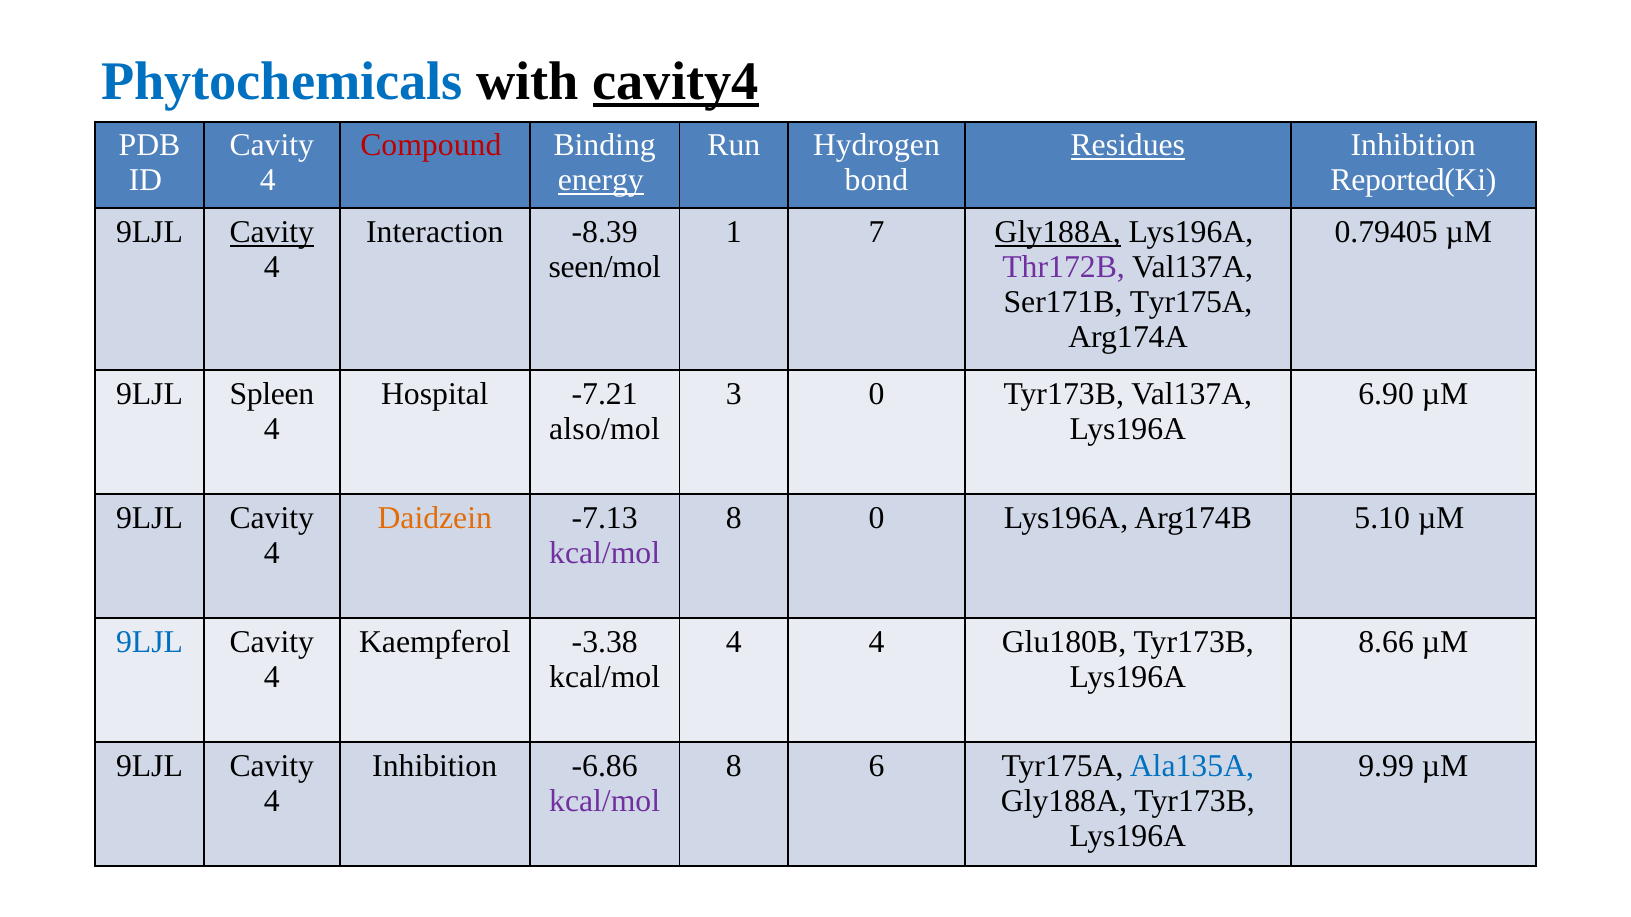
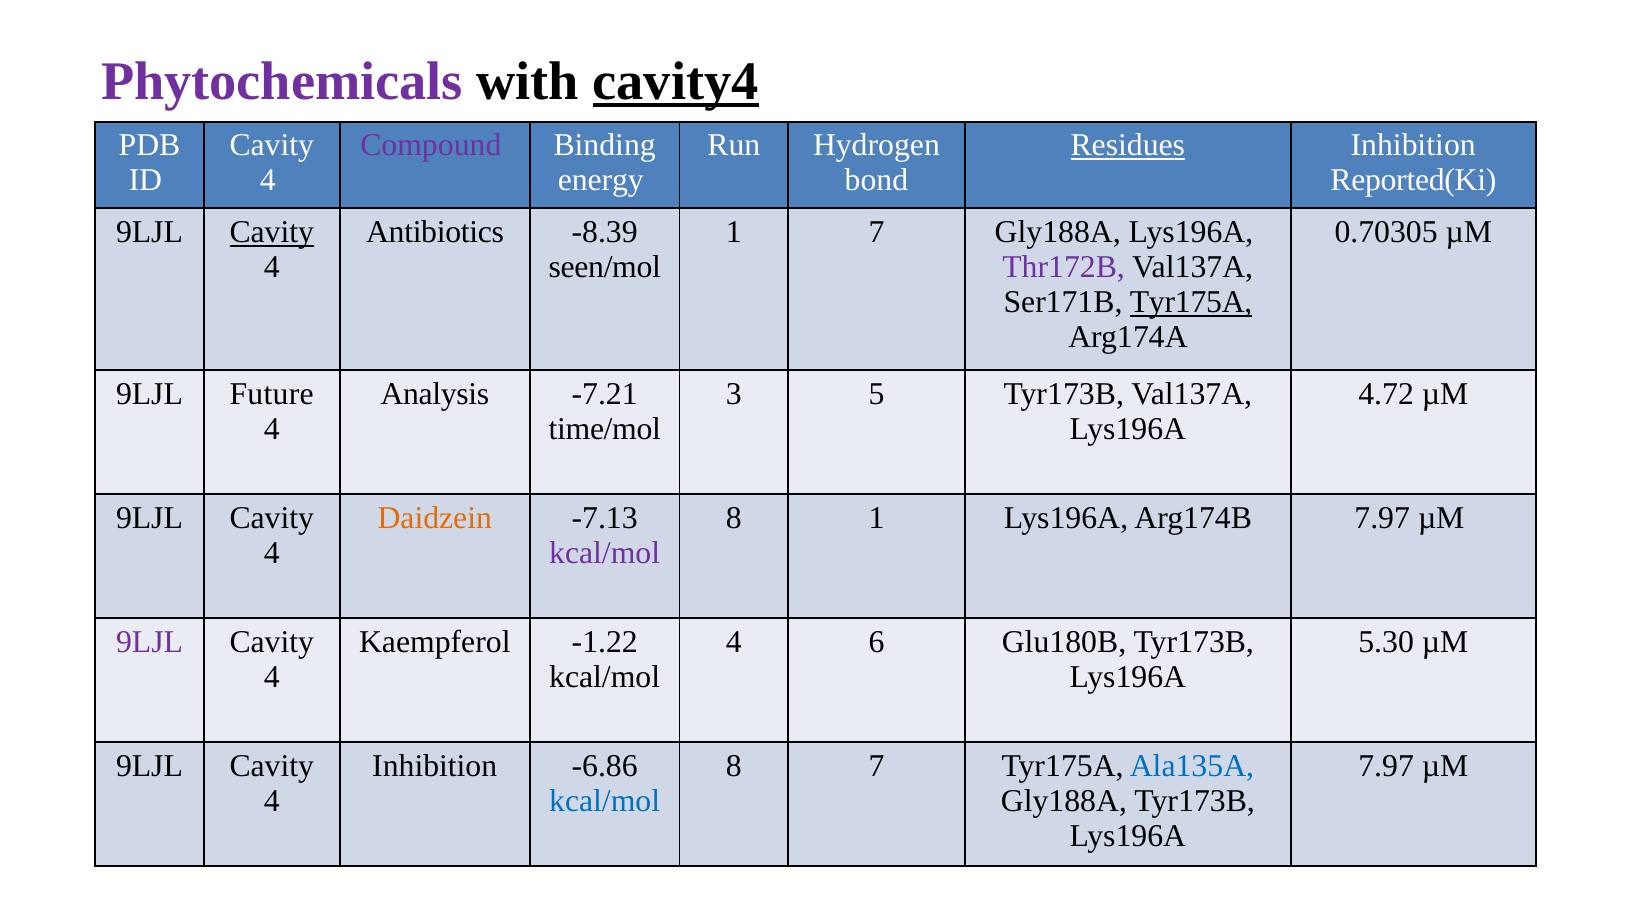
Phytochemicals colour: blue -> purple (282, 82)
Compound colour: red -> purple (431, 146)
energy underline: present -> none (601, 181)
Interaction: Interaction -> Antibiotics (435, 232)
Gly188A underline: present -> none (1058, 232)
0.79405: 0.79405 -> 0.70305 (1386, 232)
Tyr175A underline: none -> present (1191, 302)
Spleen: Spleen -> Future (272, 394)
Hospital: Hospital -> Analysis (435, 394)
3 0: 0 -> 5 (877, 394)
6.90: 6.90 -> 4.72 (1386, 394)
also/mol: also/mol -> time/mol (605, 429)
8 0: 0 -> 1 (877, 518)
Arg174B 5.10: 5.10 -> 7.97 (1382, 518)
9LJL colour: blue -> purple (150, 642)
-3.38: -3.38 -> -1.22 (605, 642)
4 4: 4 -> 6 (877, 642)
8.66: 8.66 -> 5.30 (1386, 642)
8 6: 6 -> 7 (877, 766)
9.99: 9.99 -> 7.97 (1386, 766)
kcal/mol colour: purple -> blue (605, 801)
